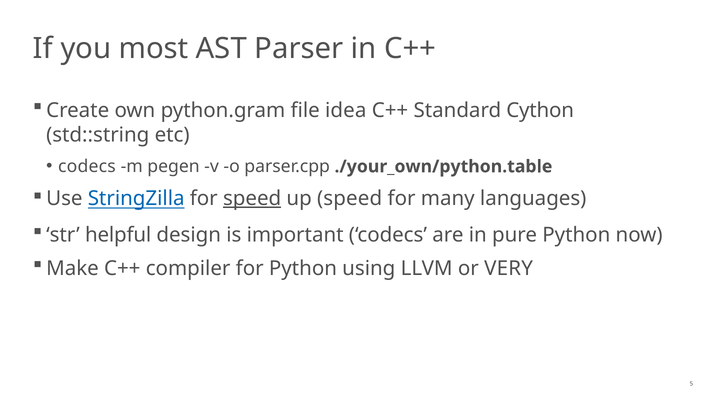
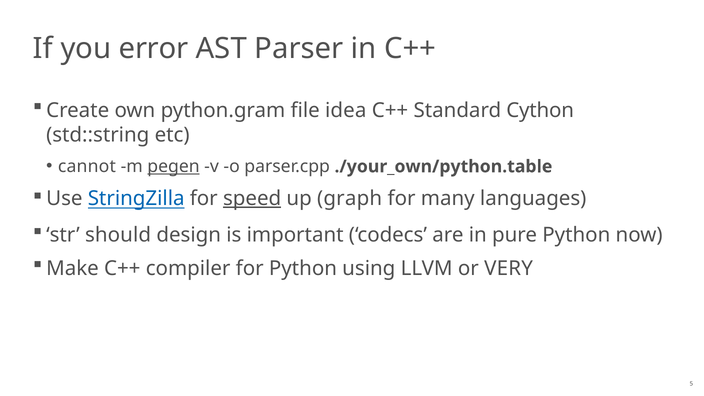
most: most -> error (154, 49)
codecs: codecs -> cannot (87, 167)
pegen underline: none -> present (174, 167)
up speed: speed -> graph (350, 198)
helpful: helpful -> should (118, 235)
